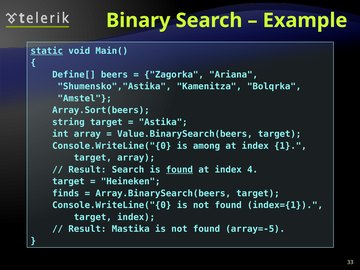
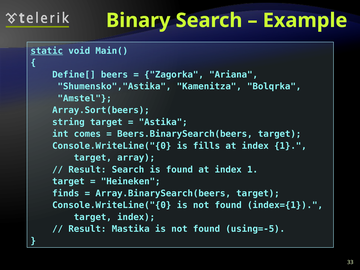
int array: array -> comes (87, 134)
Value.BinarySearch(beers: Value.BinarySearch(beers -> Beers.BinarySearch(beers (185, 134)
among: among -> fills (207, 146)
found underline: present -> none (179, 170)
4: 4 -> 1 (253, 170)
array=-5: array=-5 -> using=-5 (255, 229)
